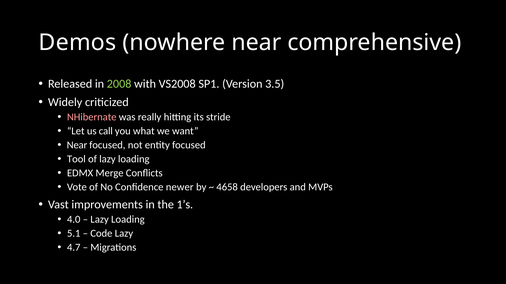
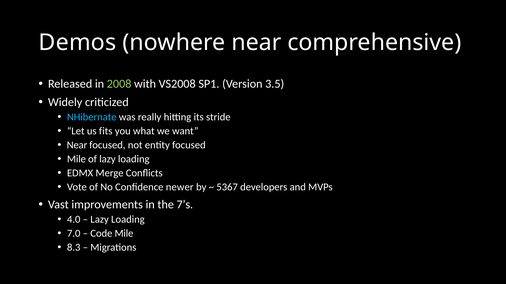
NHibernate colour: pink -> light blue (92, 117)
call: call -> fits (106, 131)
Tool: Tool -> Mile (76, 159)
4658: 4658 -> 5367 (227, 187)
1’s: 1’s -> 7’s (185, 205)
5.1: 5.1 -> 7.0 (74, 234)
Code Lazy: Lazy -> Mile (124, 234)
4.7: 4.7 -> 8.3 (74, 248)
